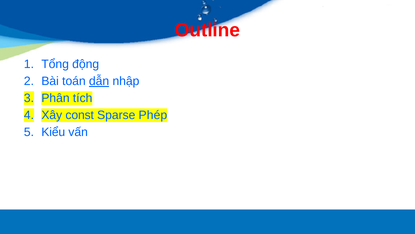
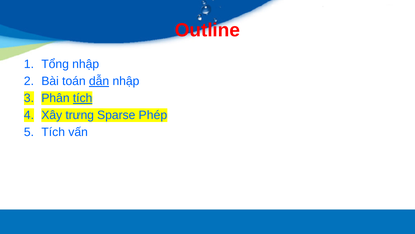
Tổng động: động -> nhập (86, 64)
tích underline: none -> present (83, 98)
const: const -> trưng (80, 115)
Kiểu: Kiểu -> Tích (53, 132)
